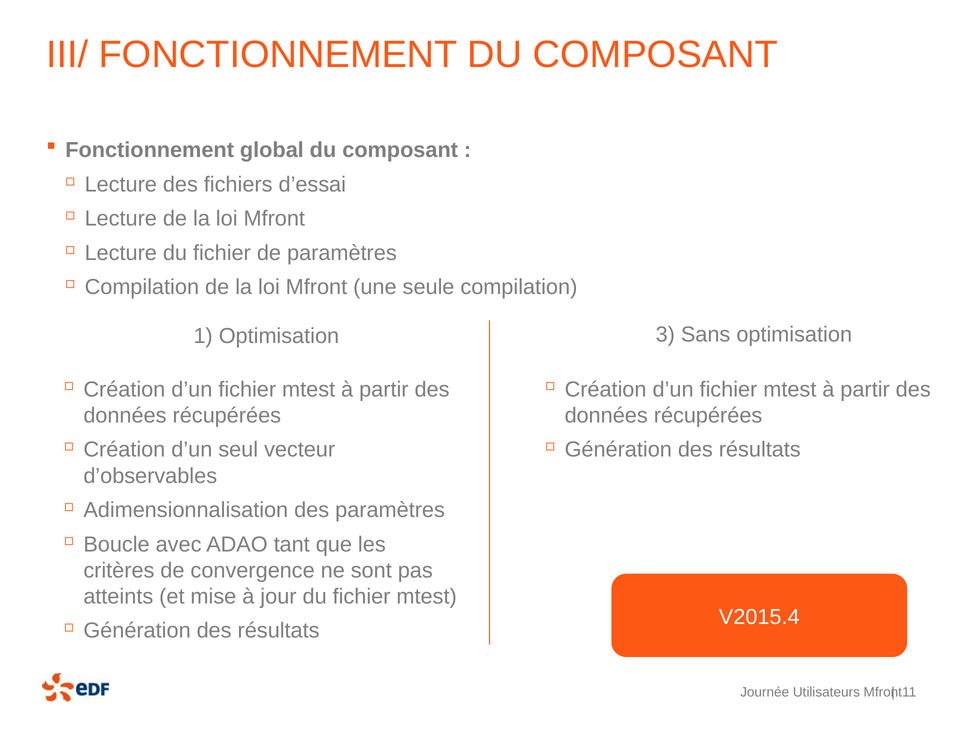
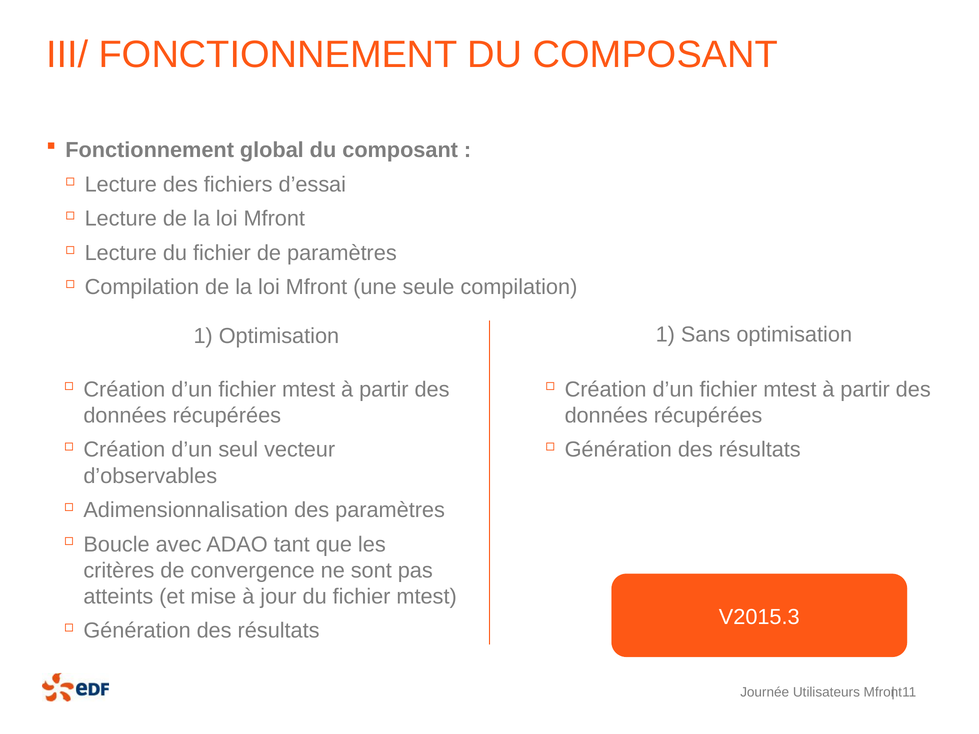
Optimisation 3: 3 -> 1 (665, 335)
V2015.4: V2015.4 -> V2015.3 (759, 617)
